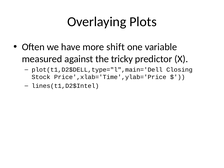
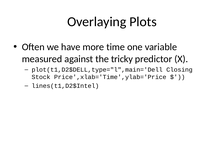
shift: shift -> time (116, 47)
